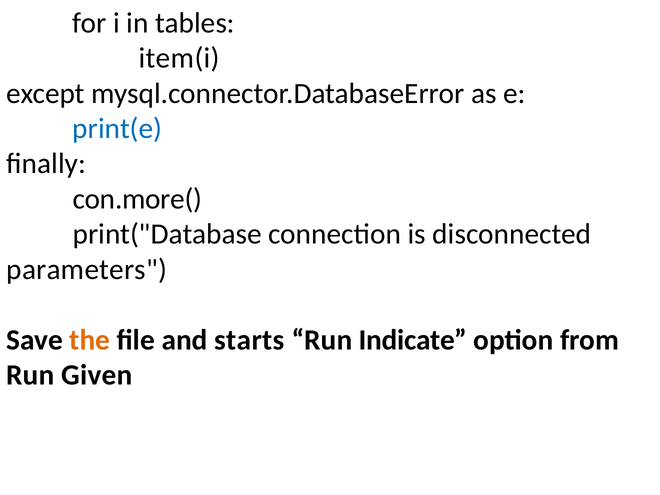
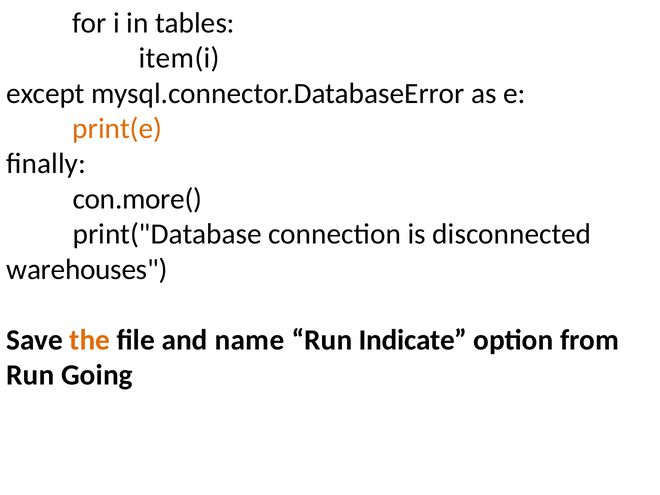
print(e colour: blue -> orange (117, 129)
parameters: parameters -> warehouses (87, 269)
starts: starts -> name (249, 340)
Given: Given -> Going (97, 375)
